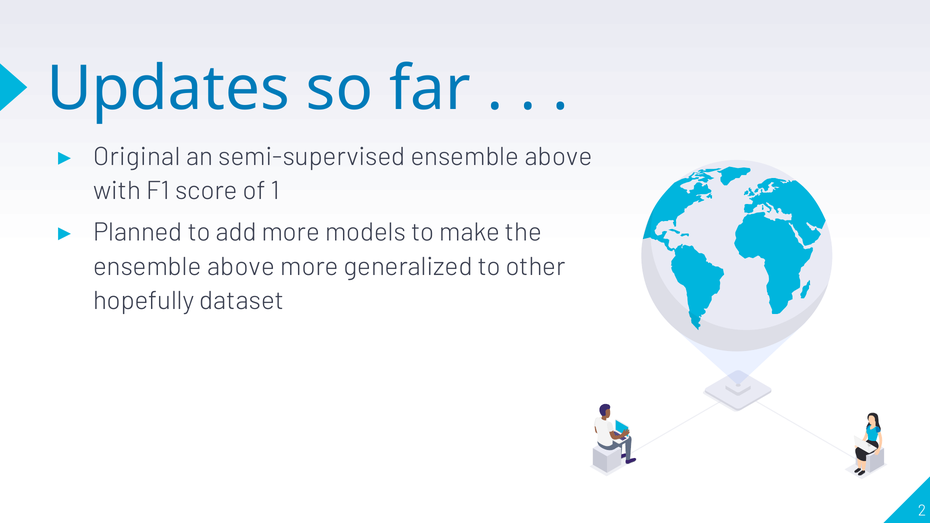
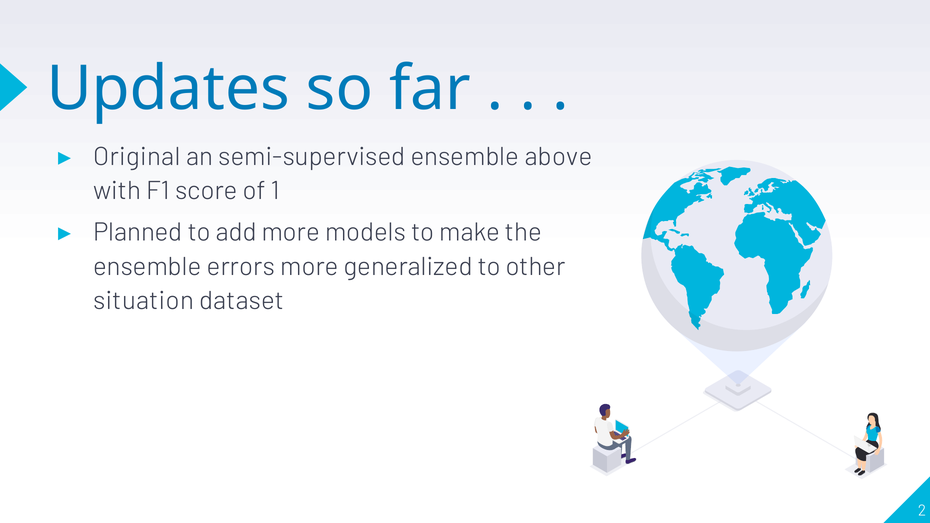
above: above -> errors (241, 267)
hopefully: hopefully -> situation (143, 301)
